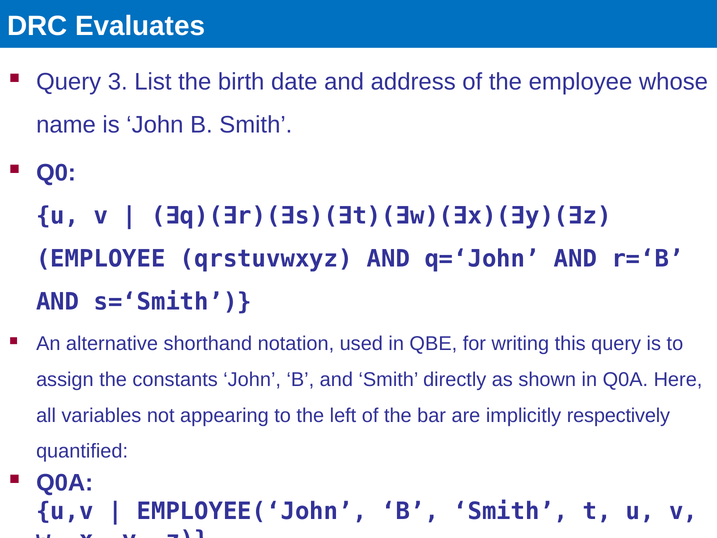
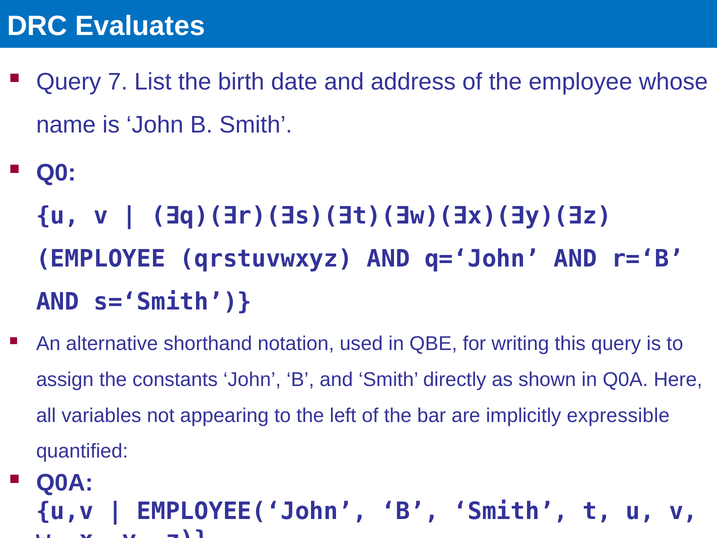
3: 3 -> 7 (118, 82)
respectively: respectively -> expressible (618, 415)
